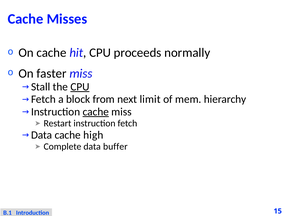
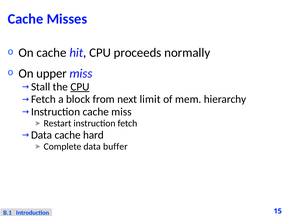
faster: faster -> upper (52, 73)
cache underline: present -> none (96, 112)
high: high -> hard (93, 135)
